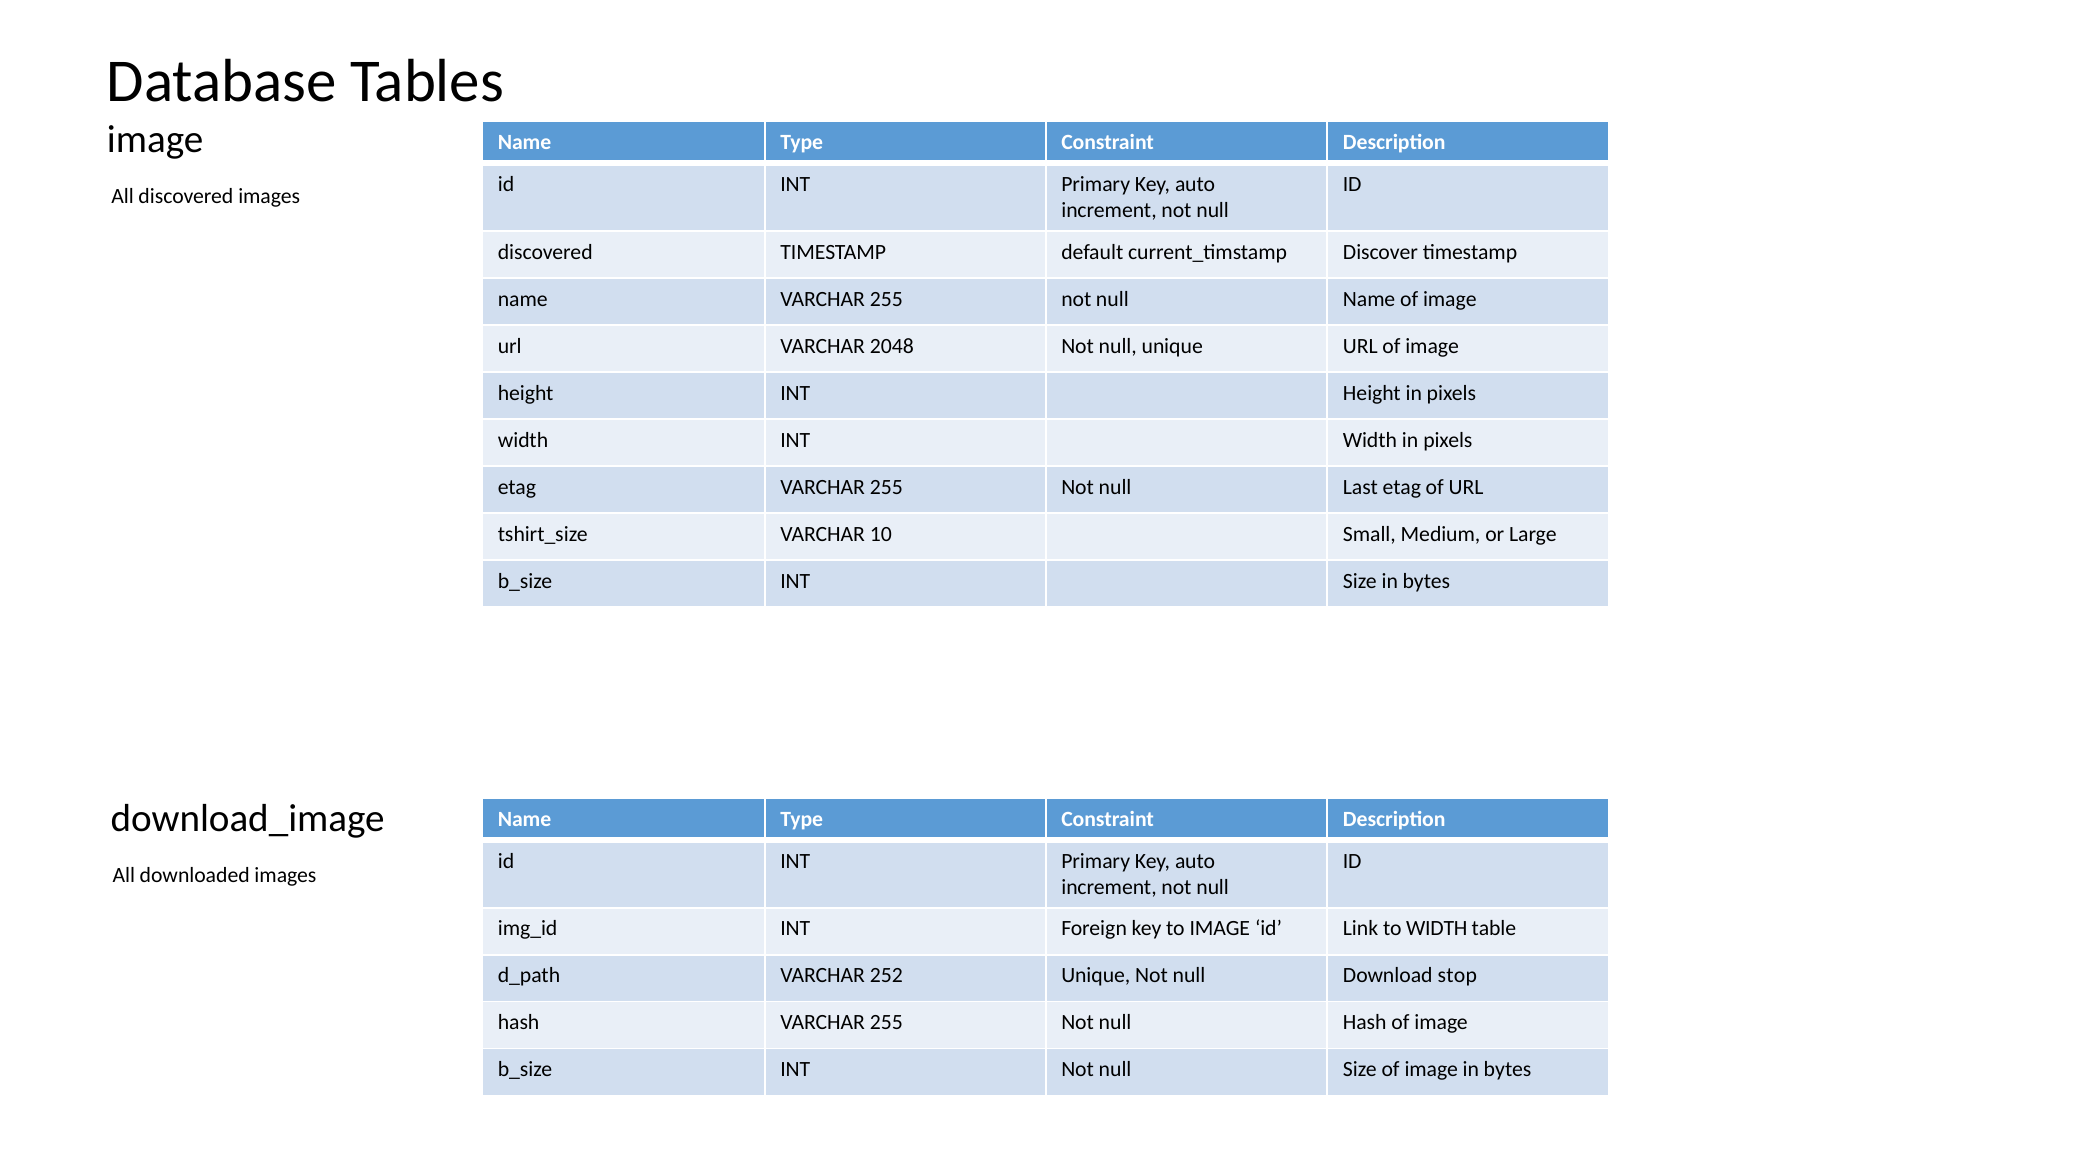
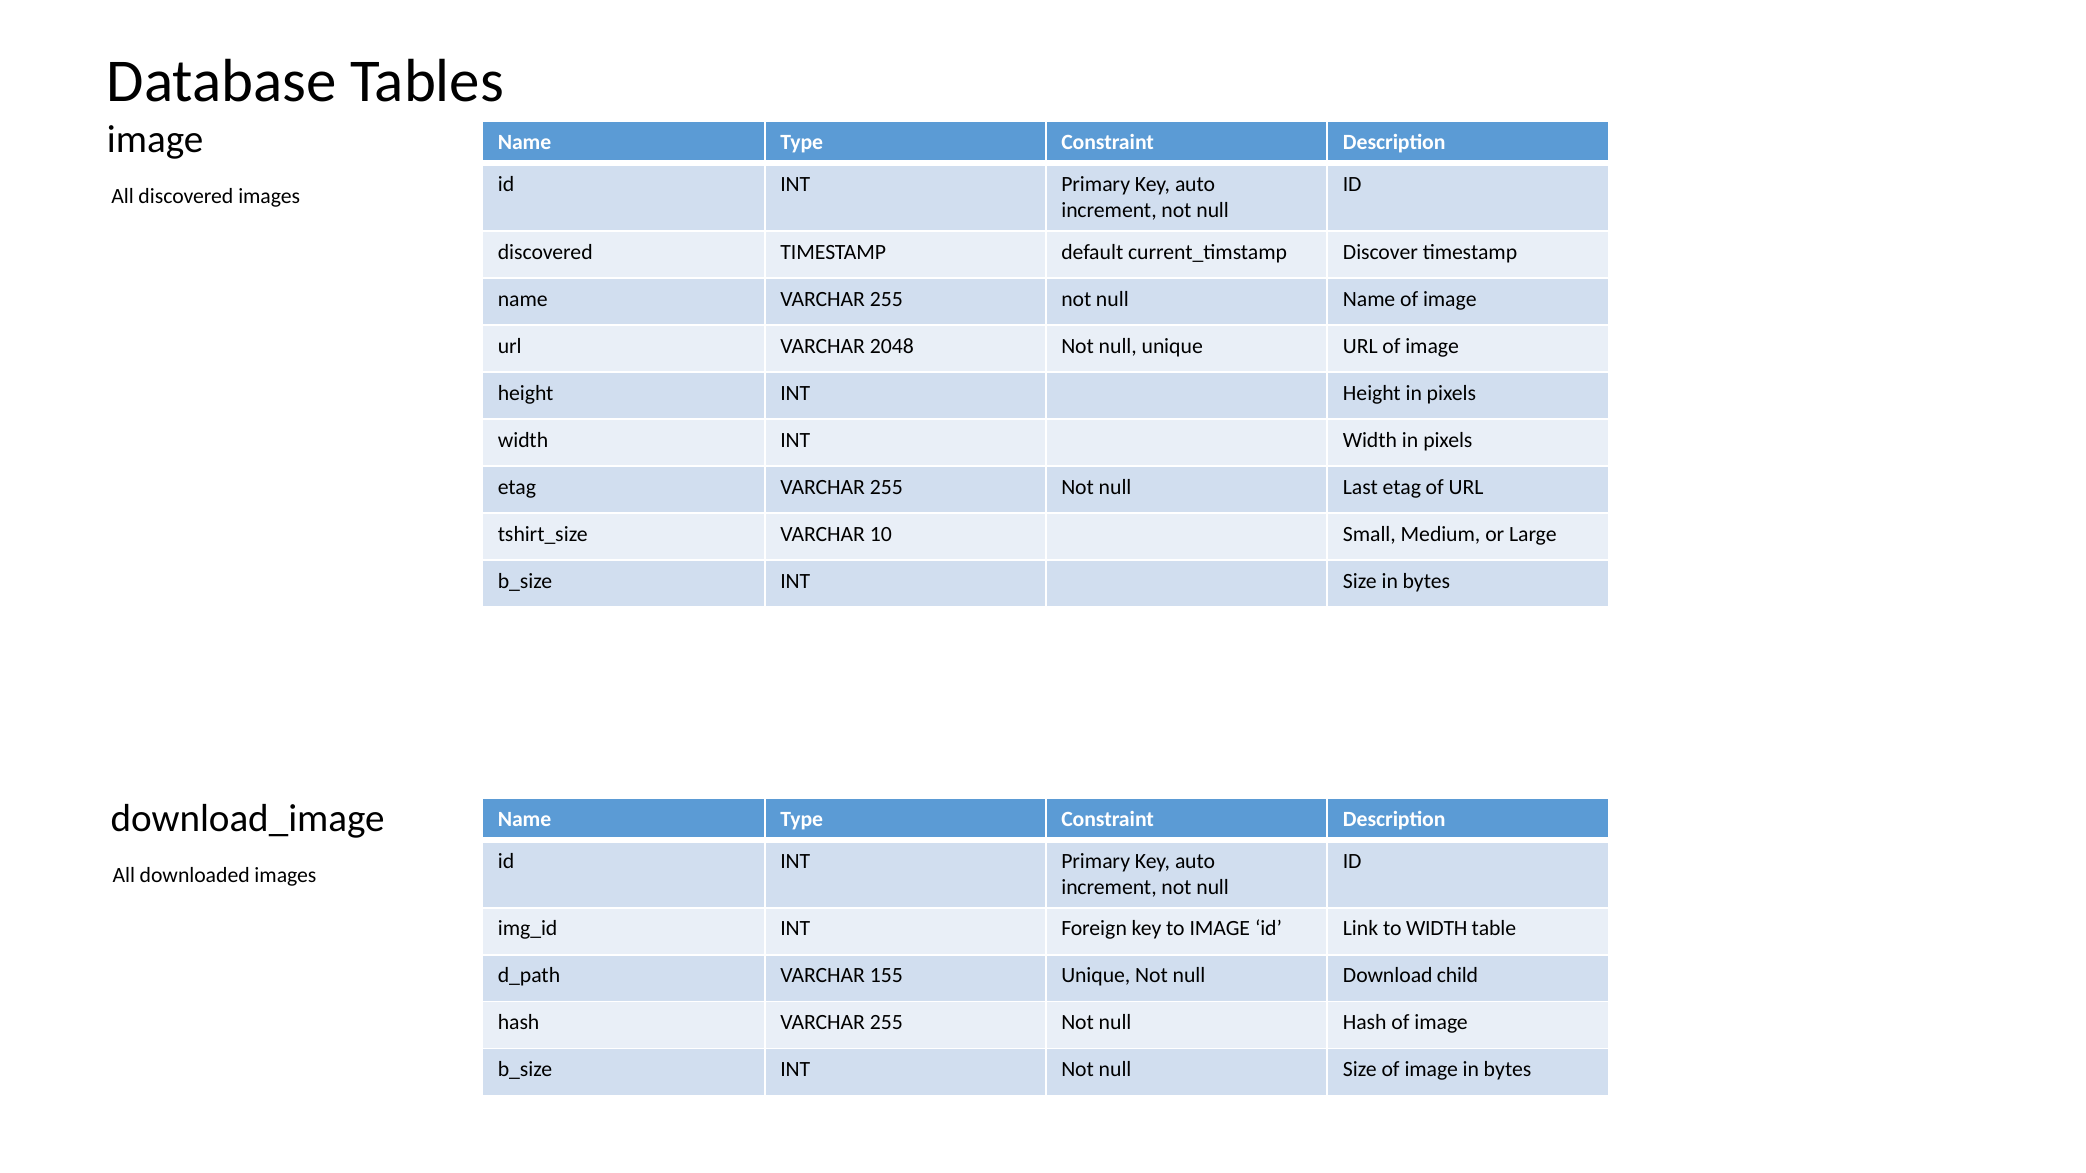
252: 252 -> 155 (886, 976)
stop: stop -> child (1458, 976)
